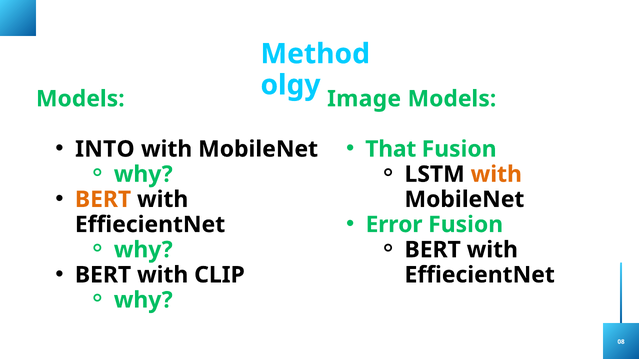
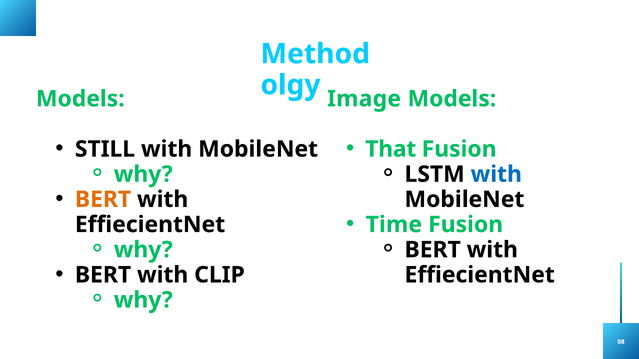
INTO: INTO -> STILL (105, 149)
with colour: orange -> blue (496, 174)
Error: Error -> Time (394, 225)
